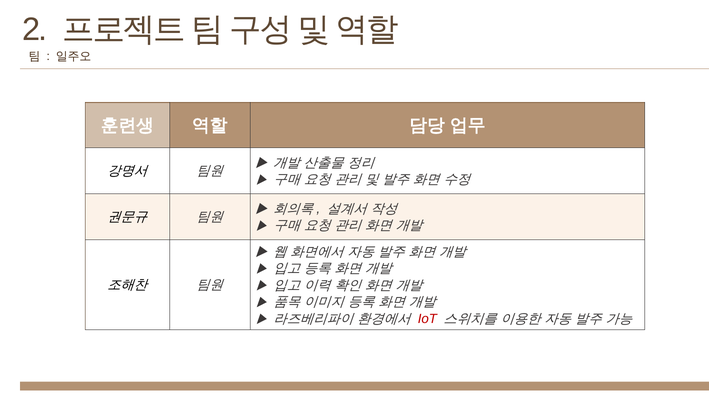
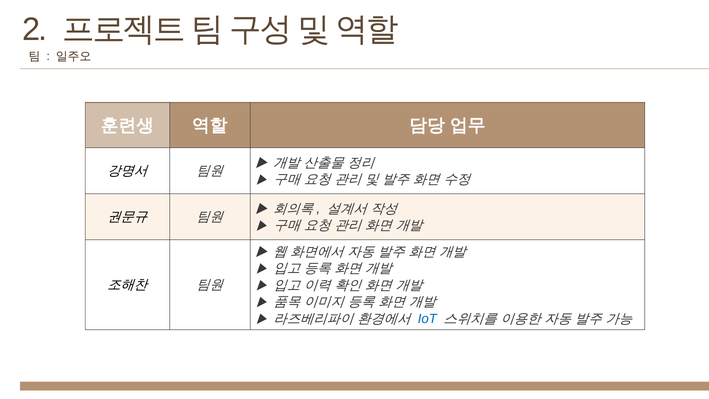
IoT colour: red -> blue (427, 319)
